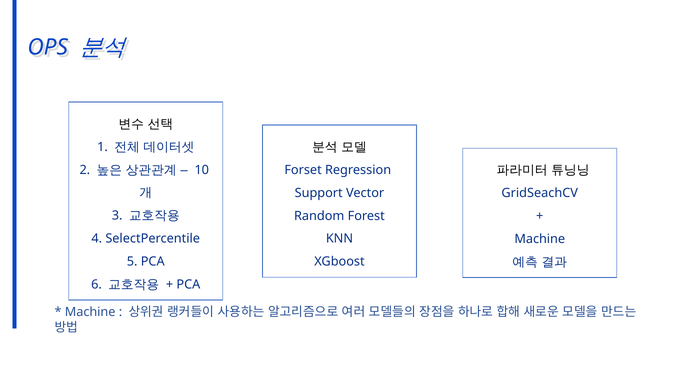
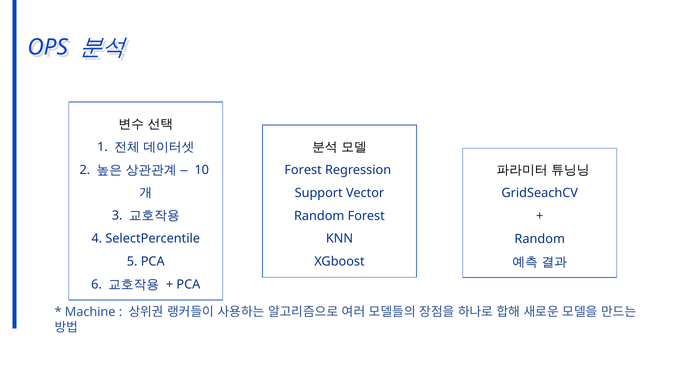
Forset: Forset -> Forest (303, 170)
Machine: Machine -> Random (540, 239)
